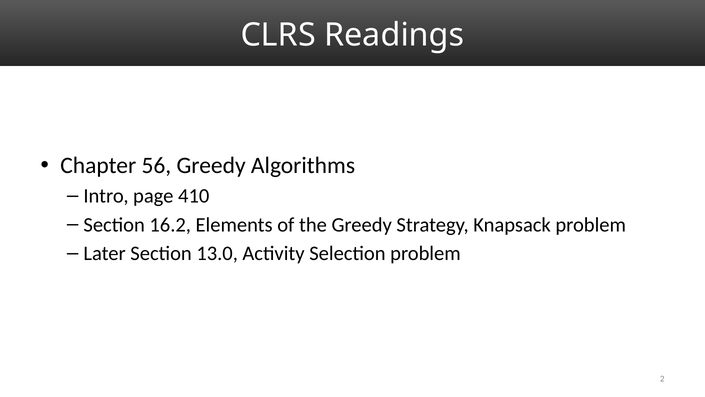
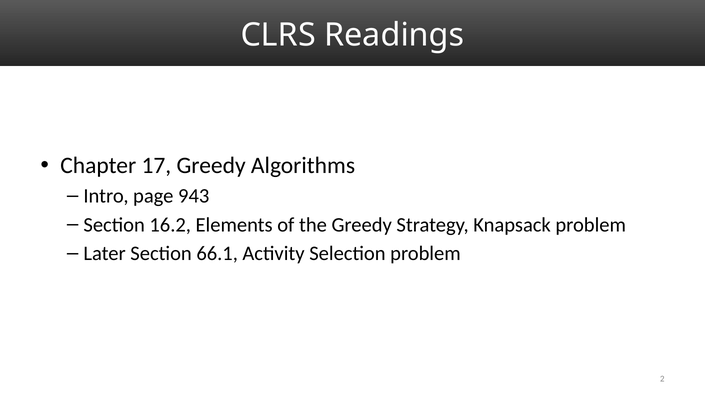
56: 56 -> 17 (156, 165)
410: 410 -> 943 (194, 196)
13.0: 13.0 -> 66.1 (217, 253)
